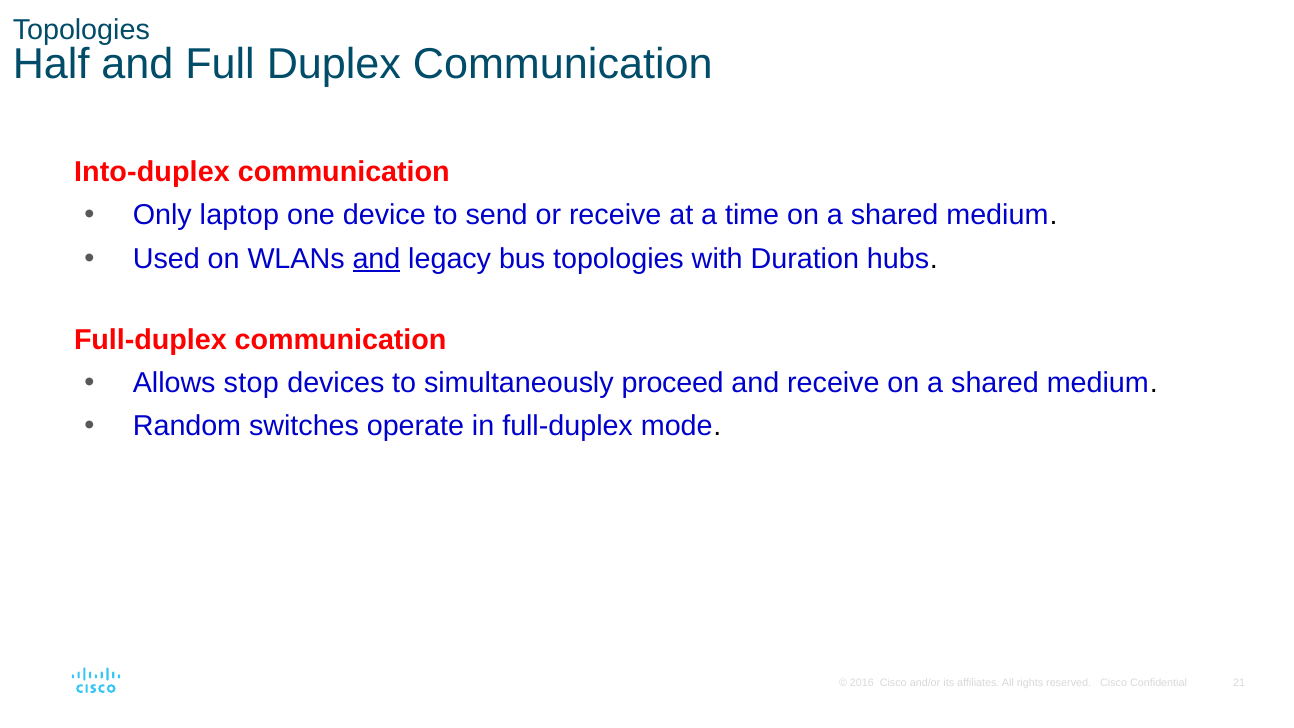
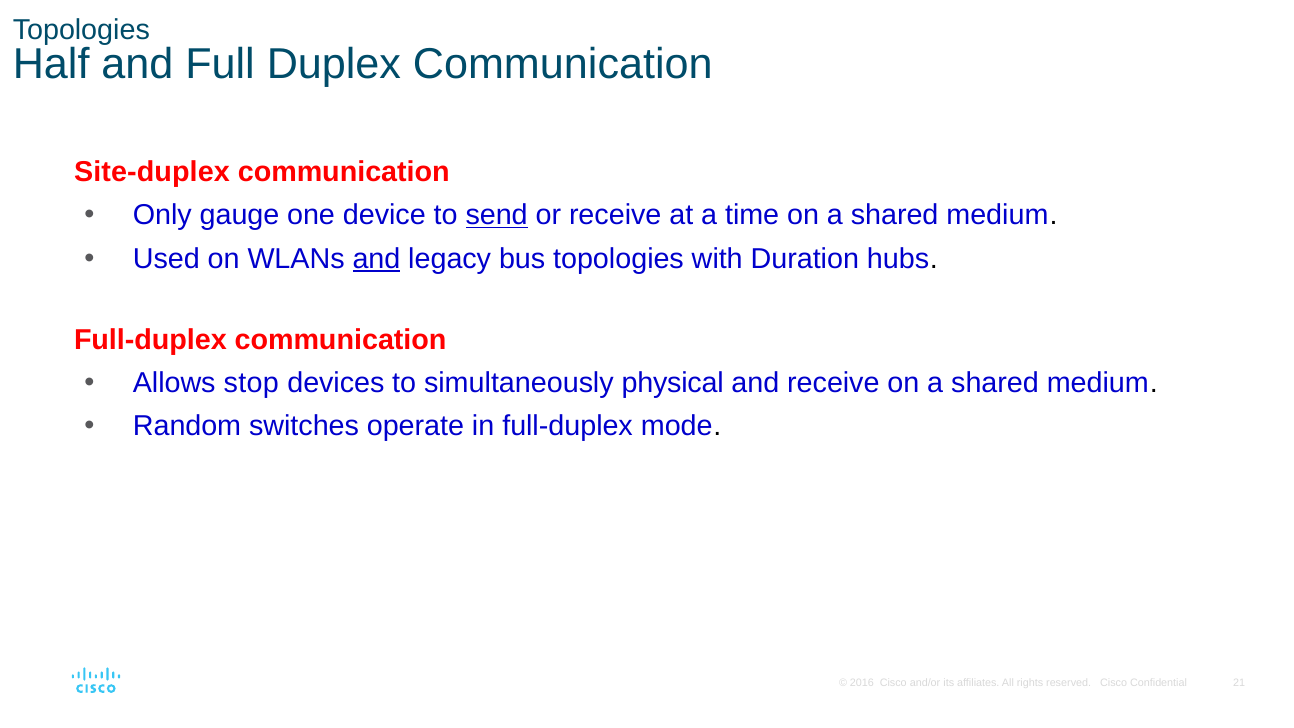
Into-duplex: Into-duplex -> Site-duplex (152, 172)
laptop: laptop -> gauge (239, 215)
send underline: none -> present (497, 215)
proceed: proceed -> physical (673, 383)
